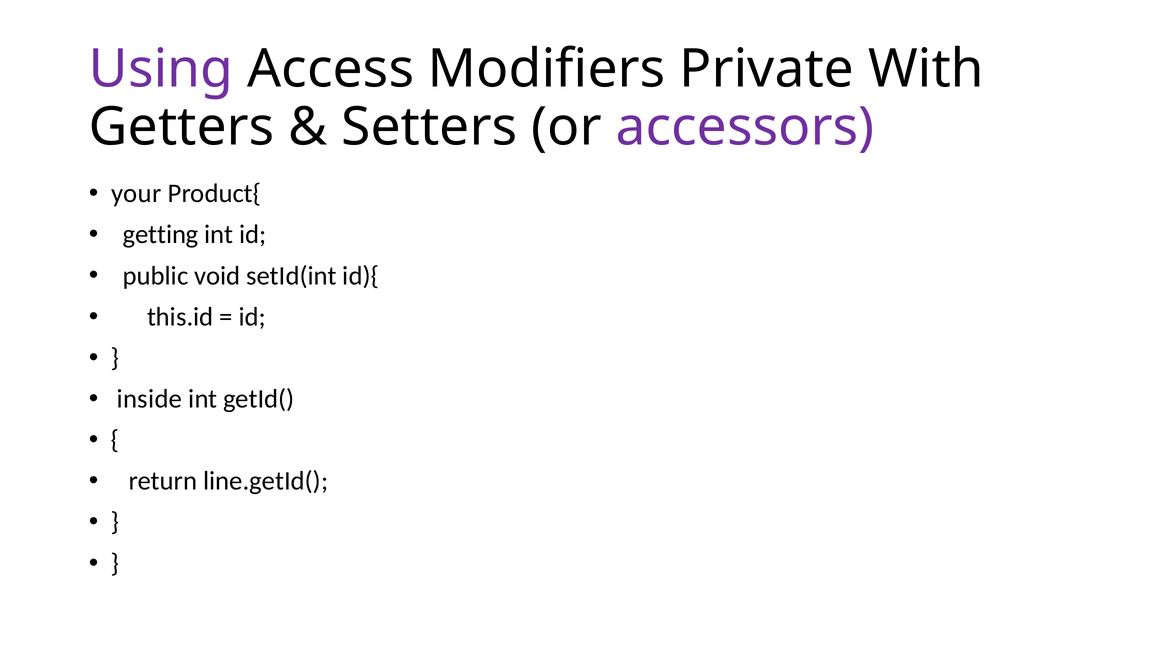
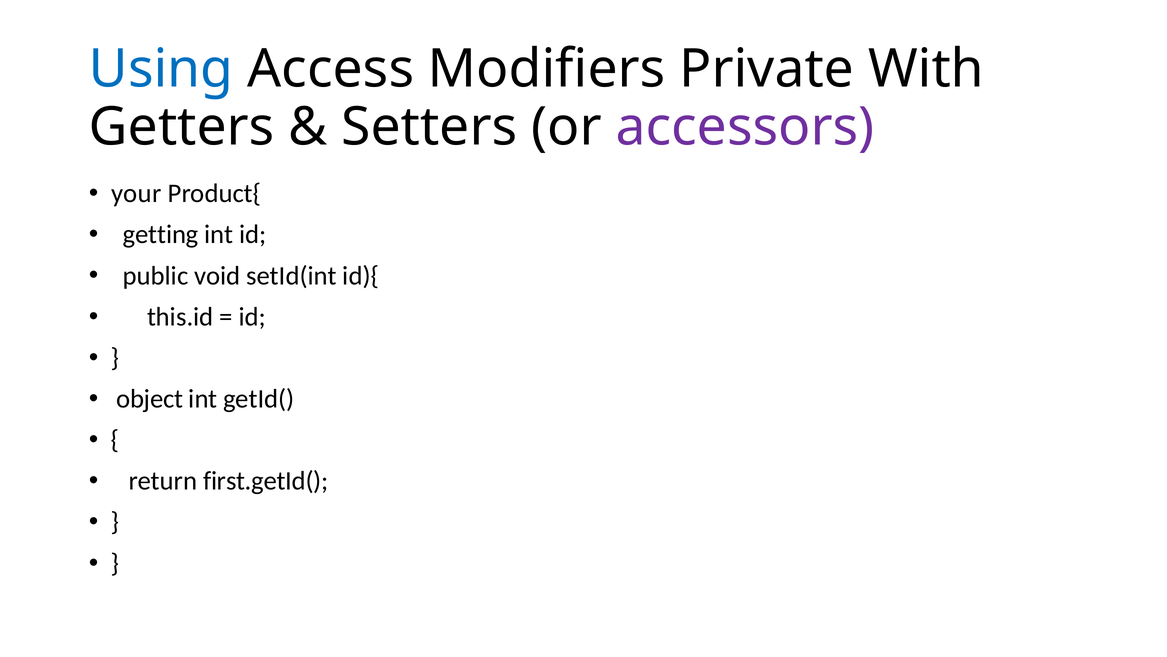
Using colour: purple -> blue (161, 69)
inside: inside -> object (150, 399)
line.getId(: line.getId( -> first.getId( (266, 481)
